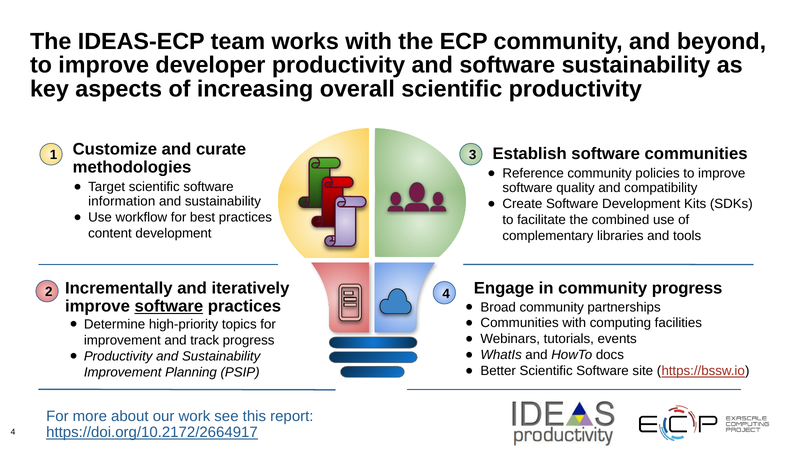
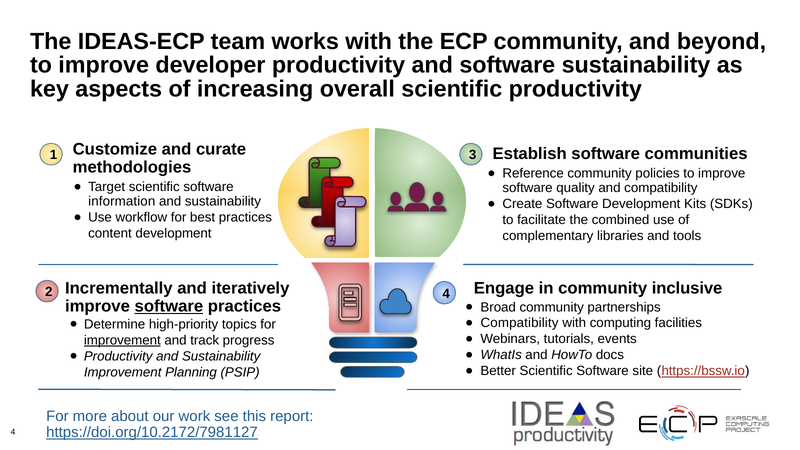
community progress: progress -> inclusive (687, 288)
Communities: Communities -> Compatibility (520, 323)
improvement underline: none -> present (122, 340)
https://doi.org/10.2172/2664917: https://doi.org/10.2172/2664917 -> https://doi.org/10.2172/7981127 (152, 433)
